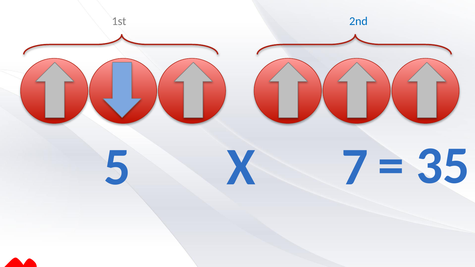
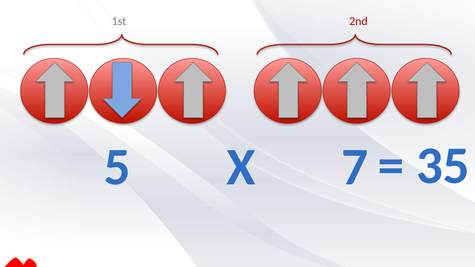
2nd colour: blue -> red (358, 21)
